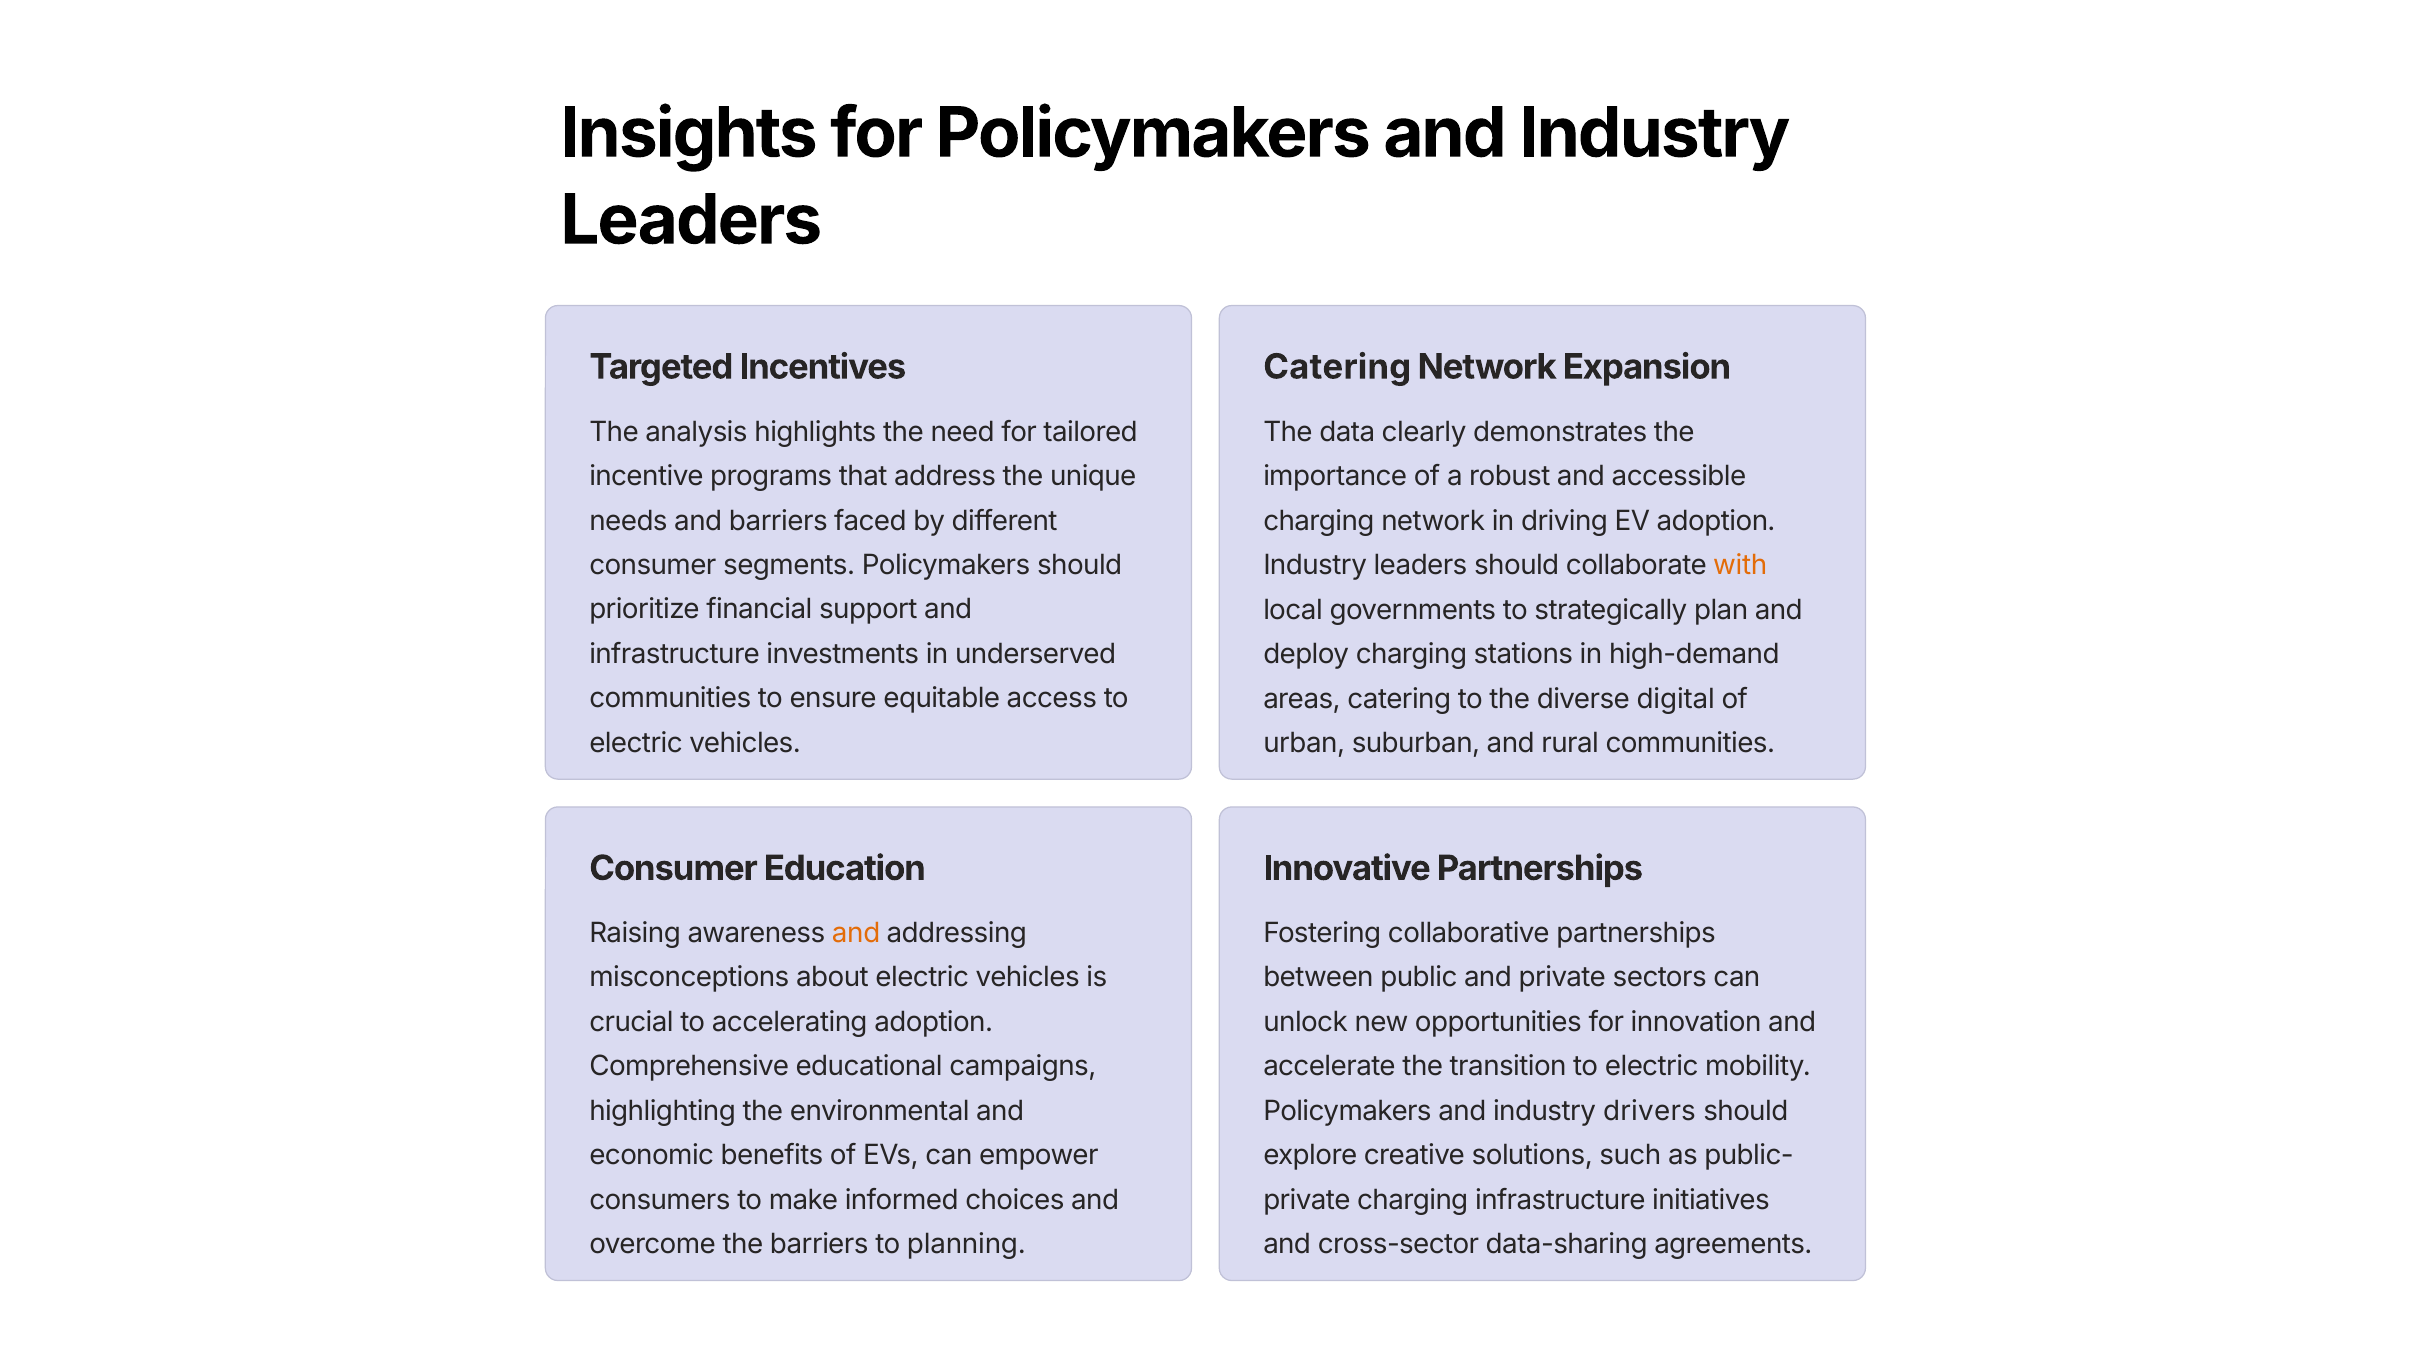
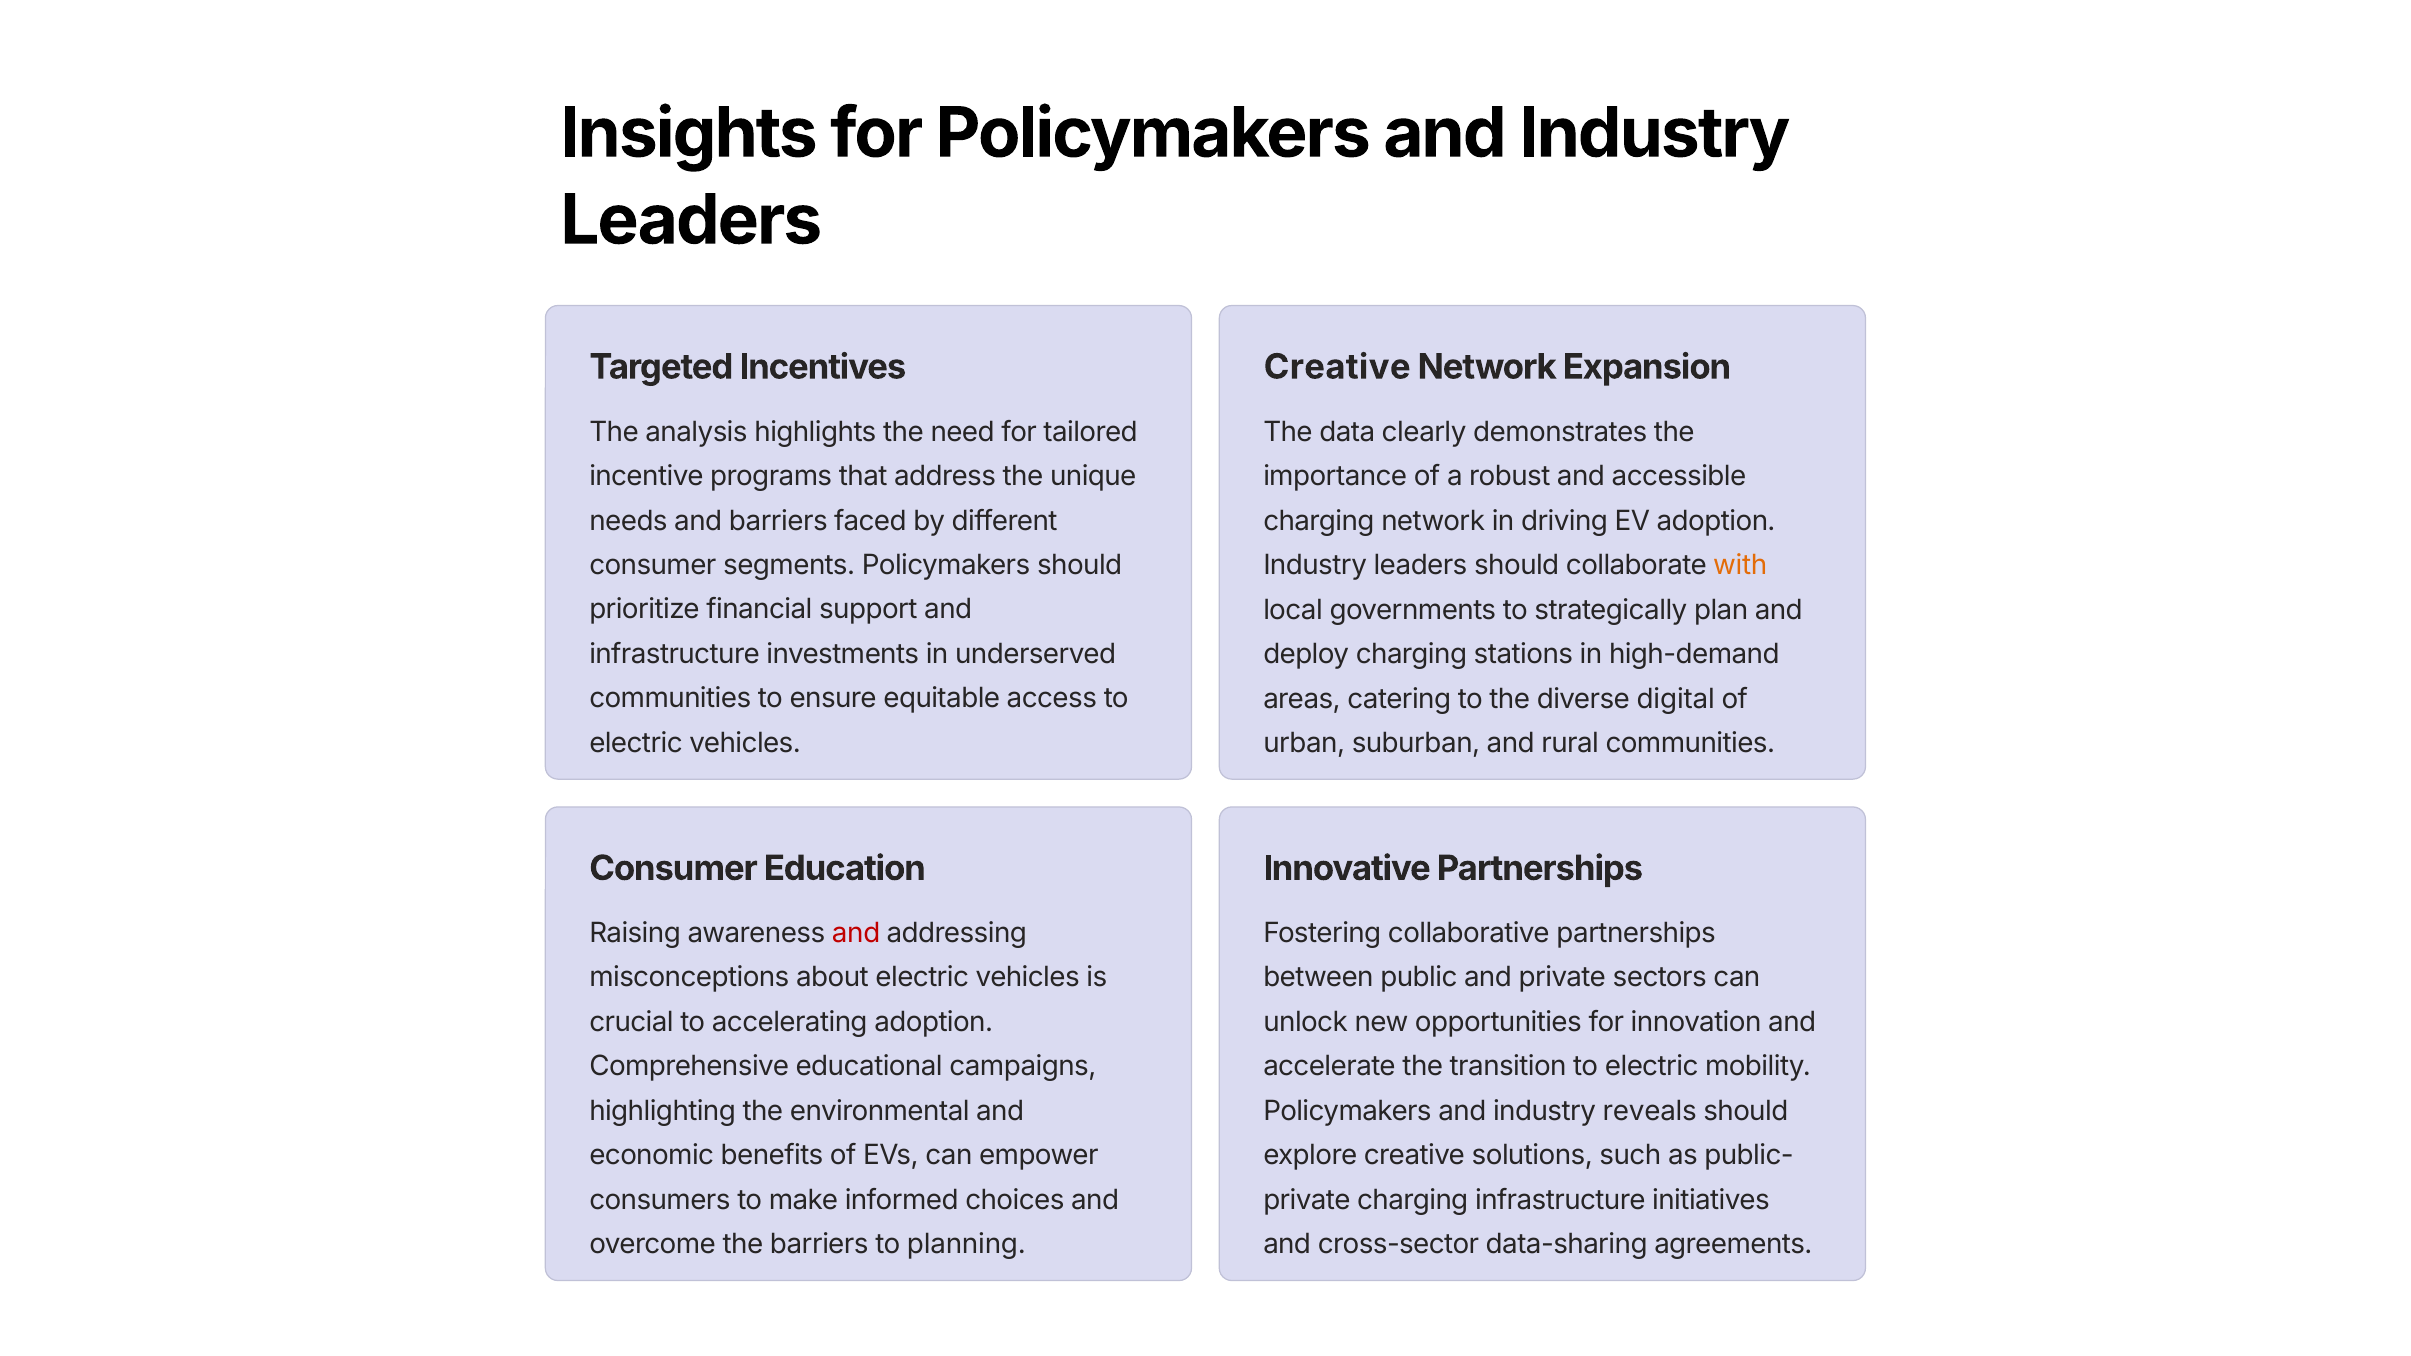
Catering: Catering -> Creative (1337, 367)
and colour: orange -> red (856, 933)
drivers: drivers -> reveals (1650, 1111)
